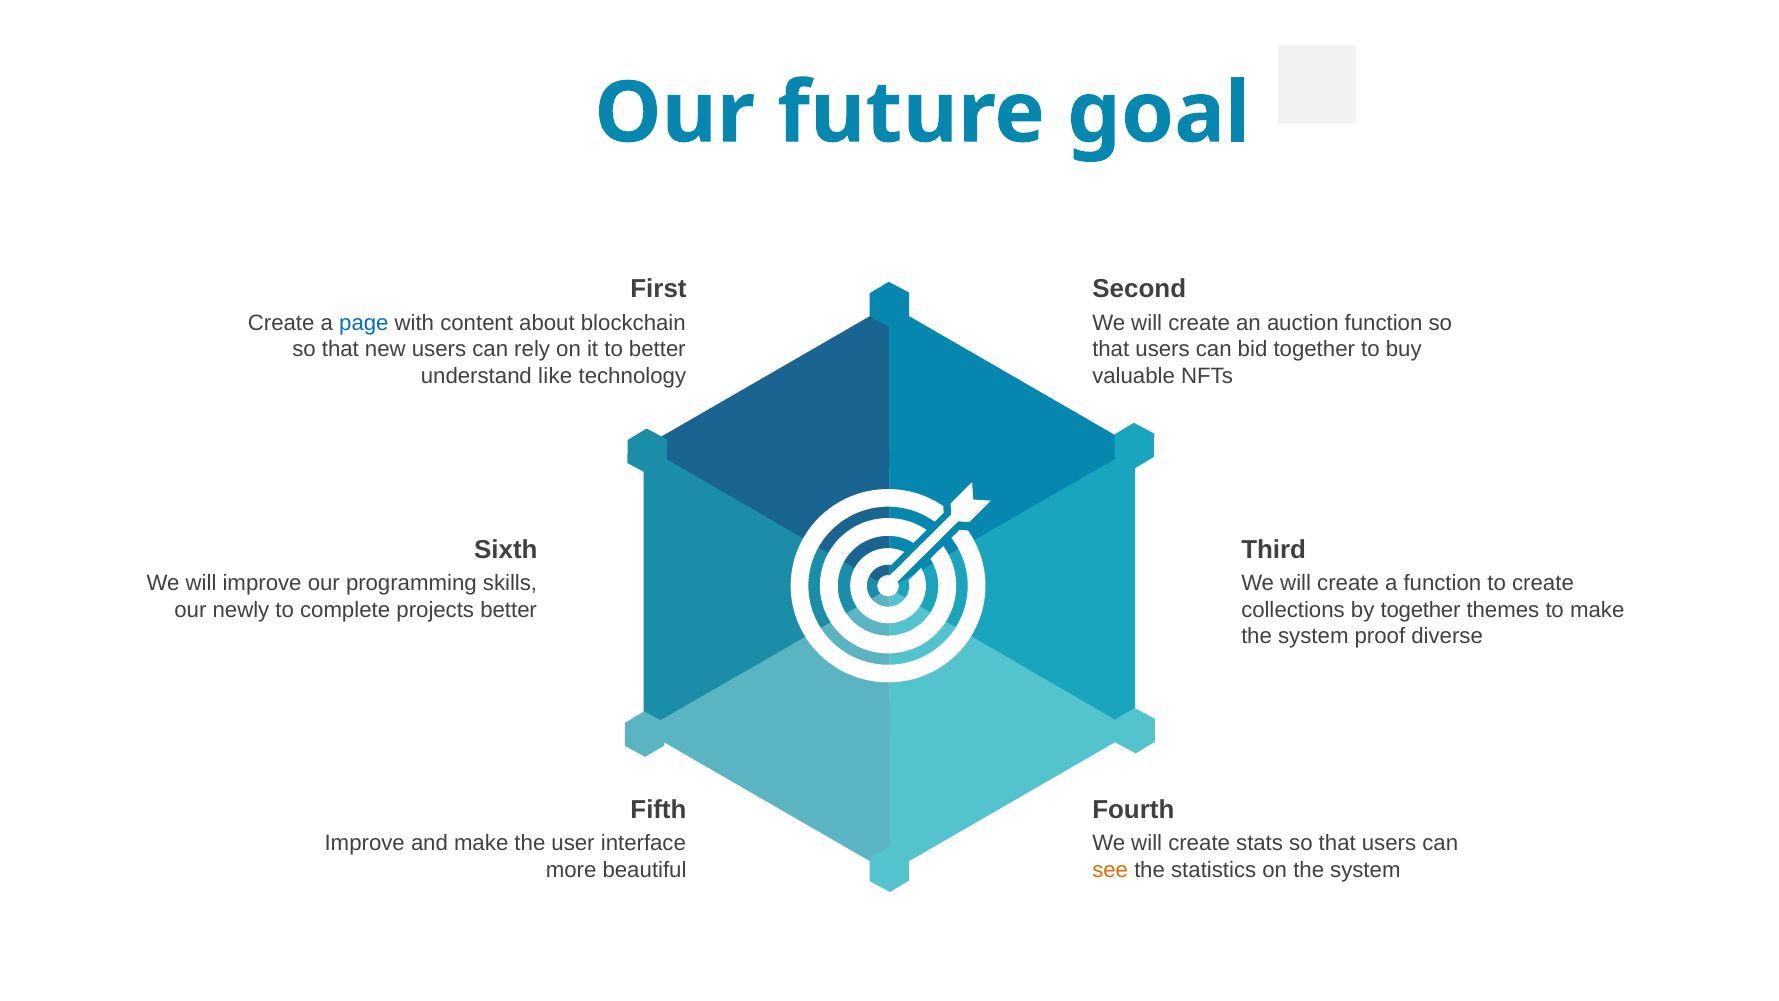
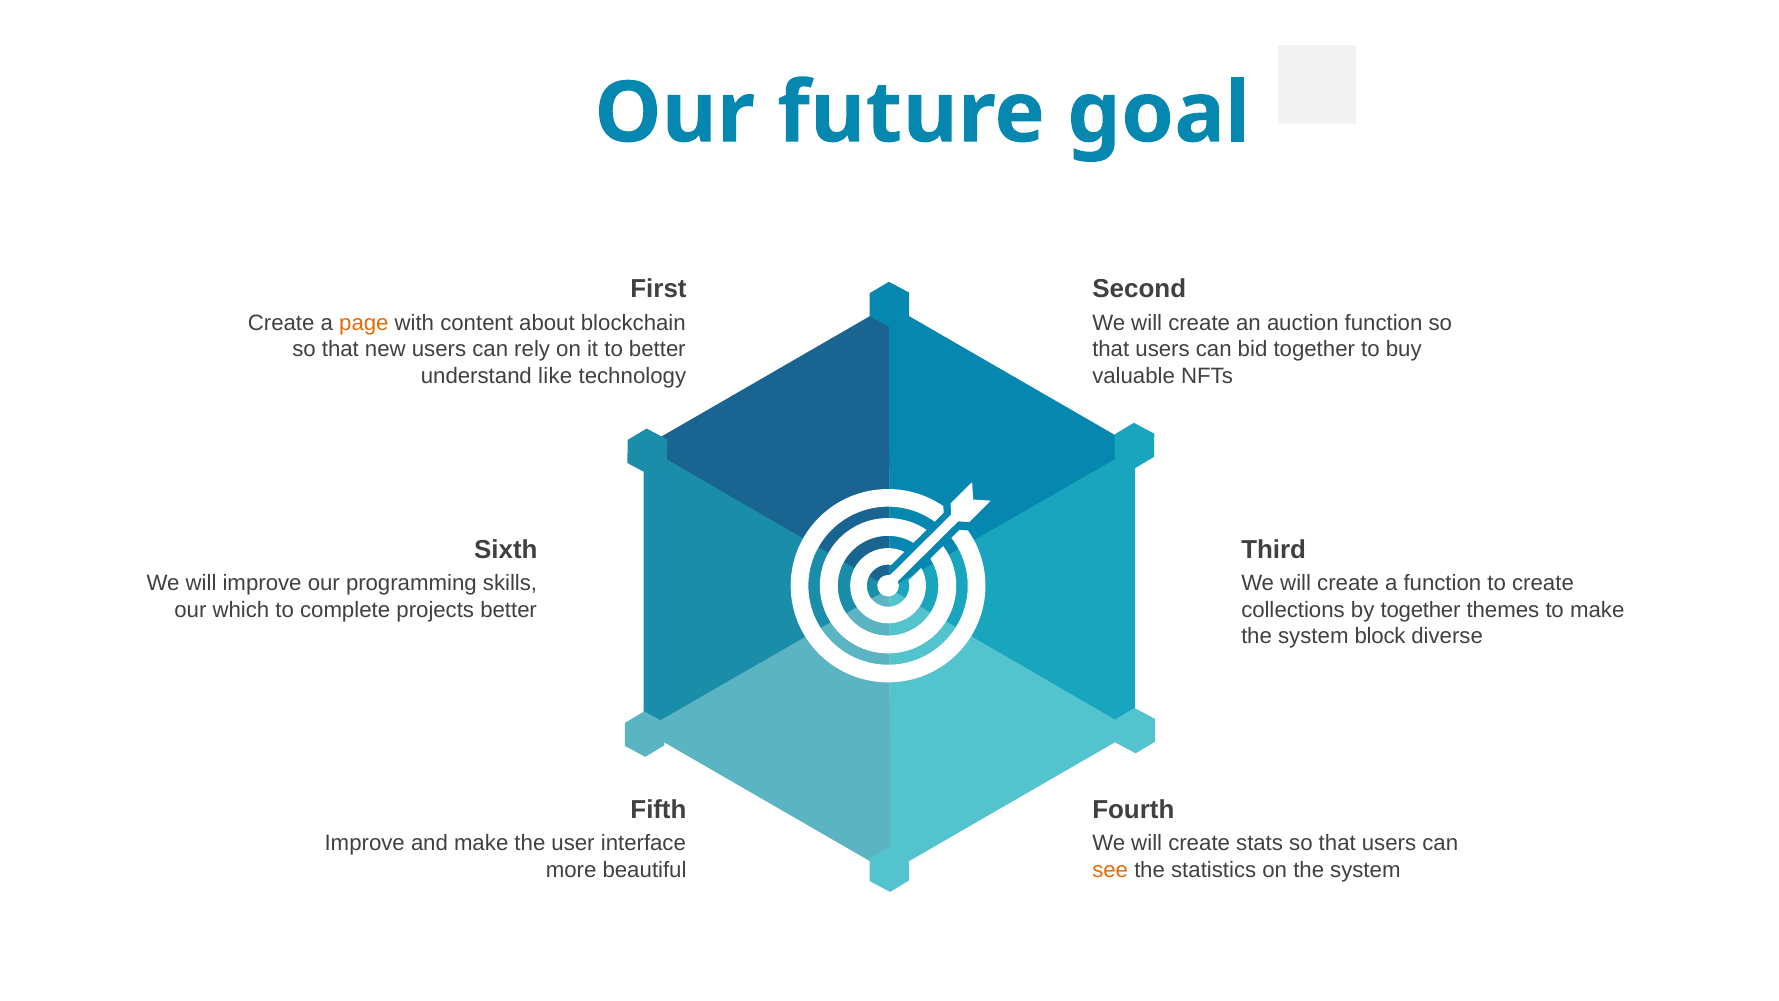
page colour: blue -> orange (364, 323)
newly: newly -> which (241, 610)
proof: proof -> block (1380, 636)
